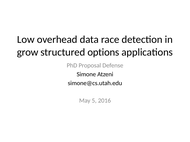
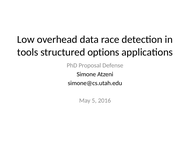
grow: grow -> tools (28, 52)
